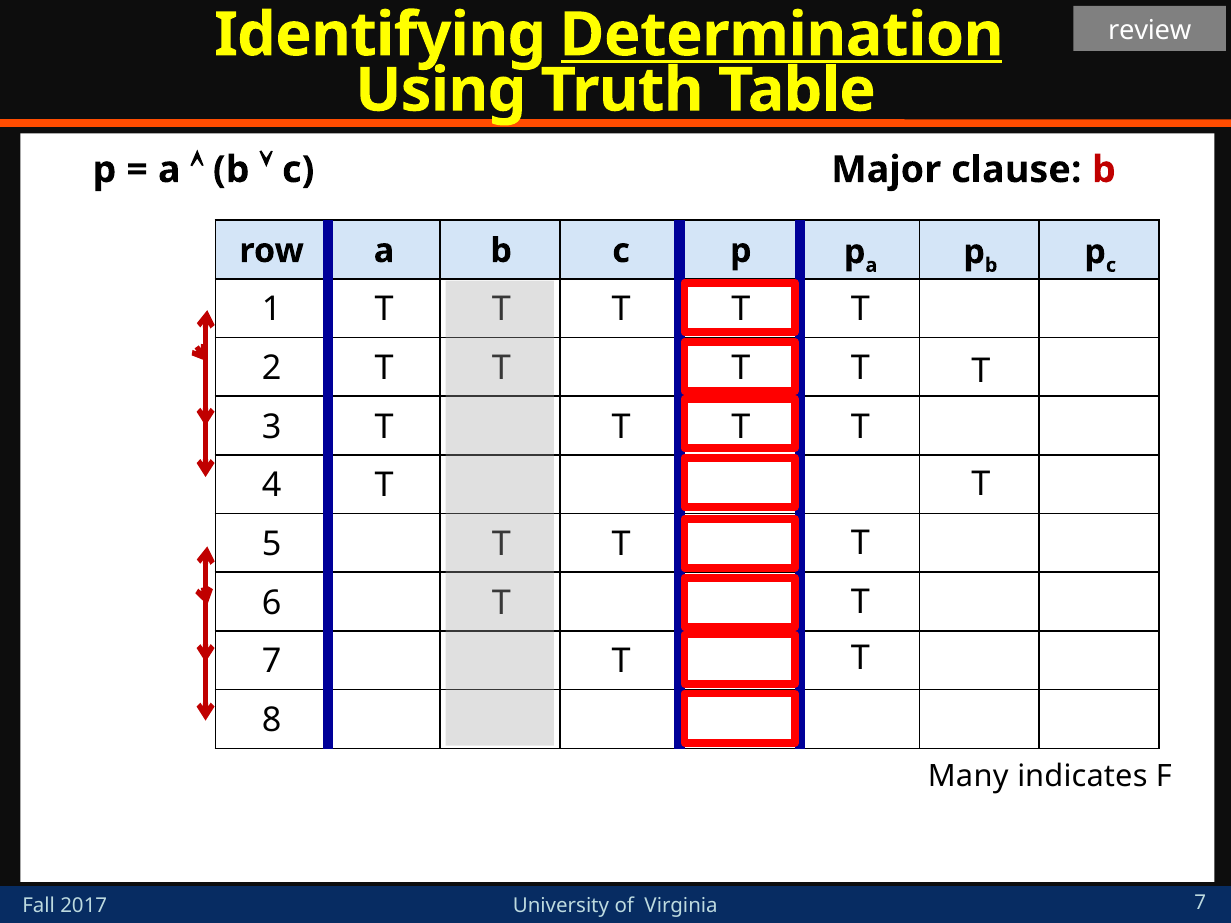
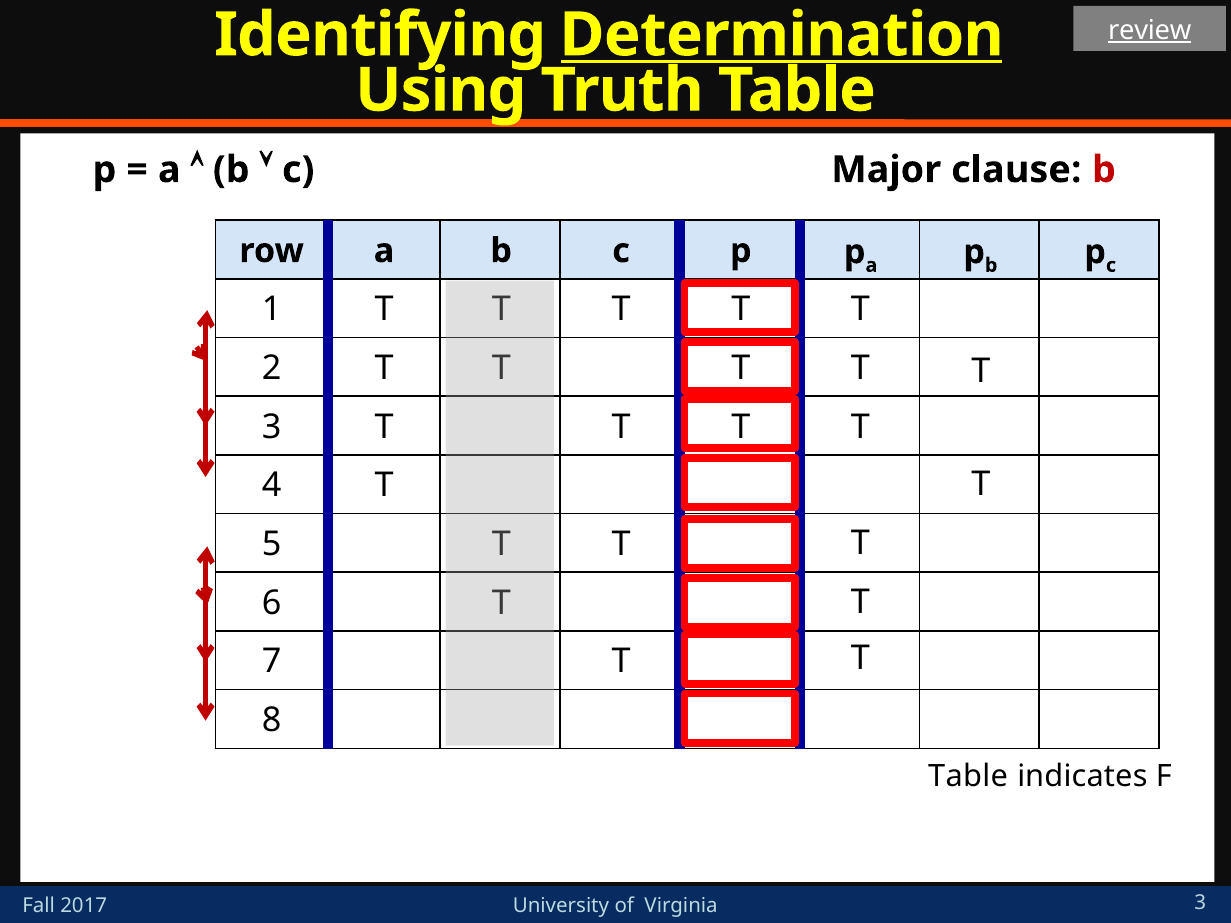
review underline: none -> present (1150, 30)
Many: Many -> Table (968, 776)
7: 7 -> 3 (1200, 903)
